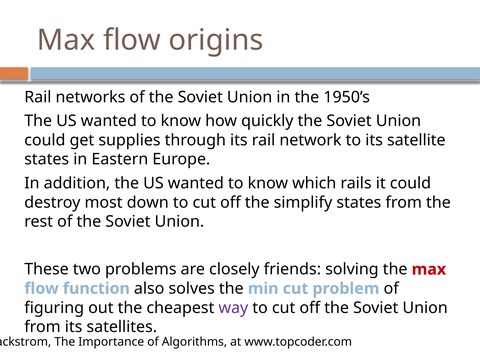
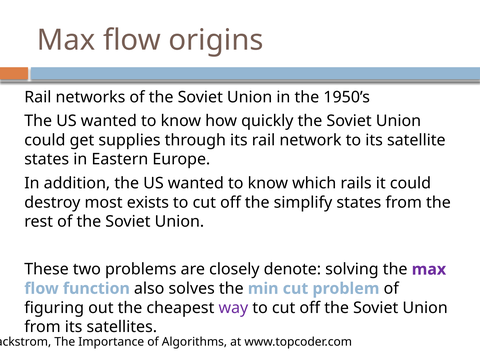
down: down -> exists (148, 202)
friends: friends -> denote (292, 269)
max colour: red -> purple (429, 269)
